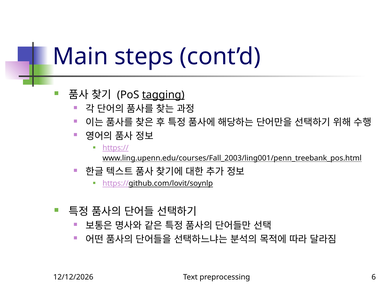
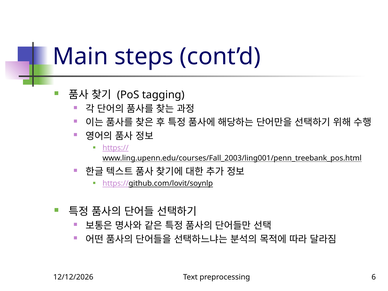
tagging underline: present -> none (163, 95)
